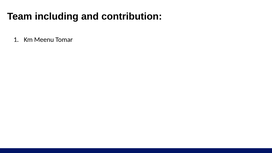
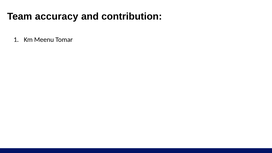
including: including -> accuracy (57, 16)
